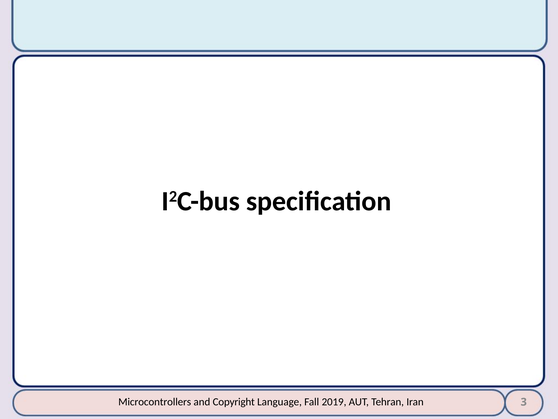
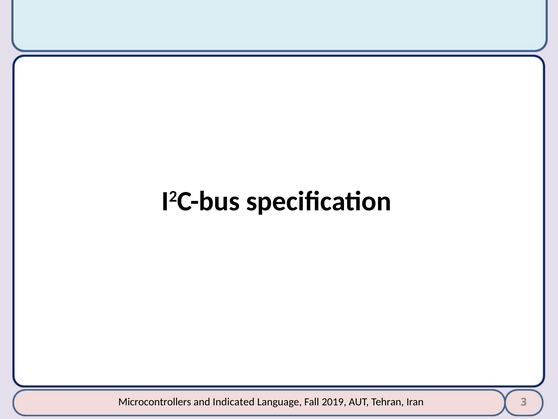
Copyright: Copyright -> Indicated (234, 401)
